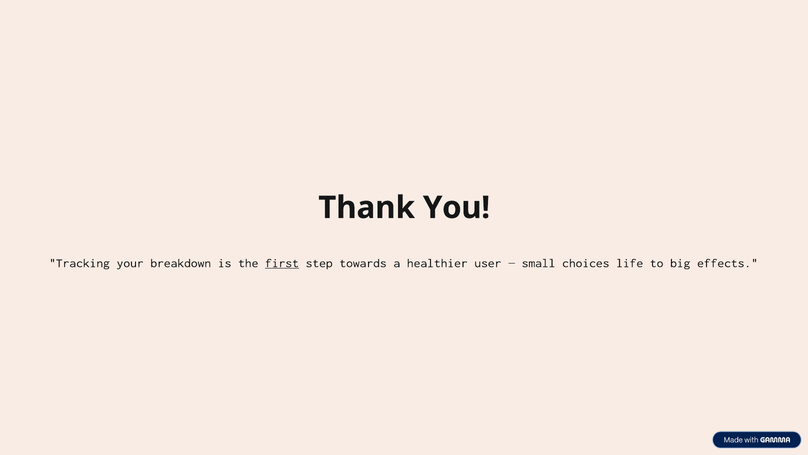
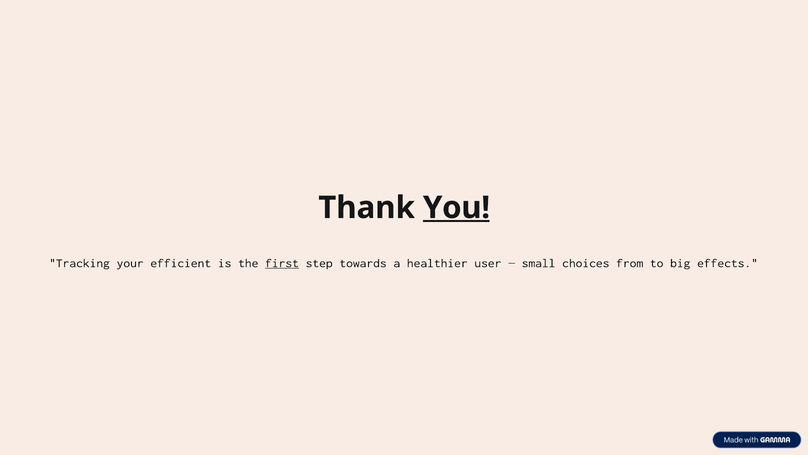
You underline: none -> present (456, 208)
breakdown: breakdown -> efficient (181, 263)
life: life -> from (630, 263)
